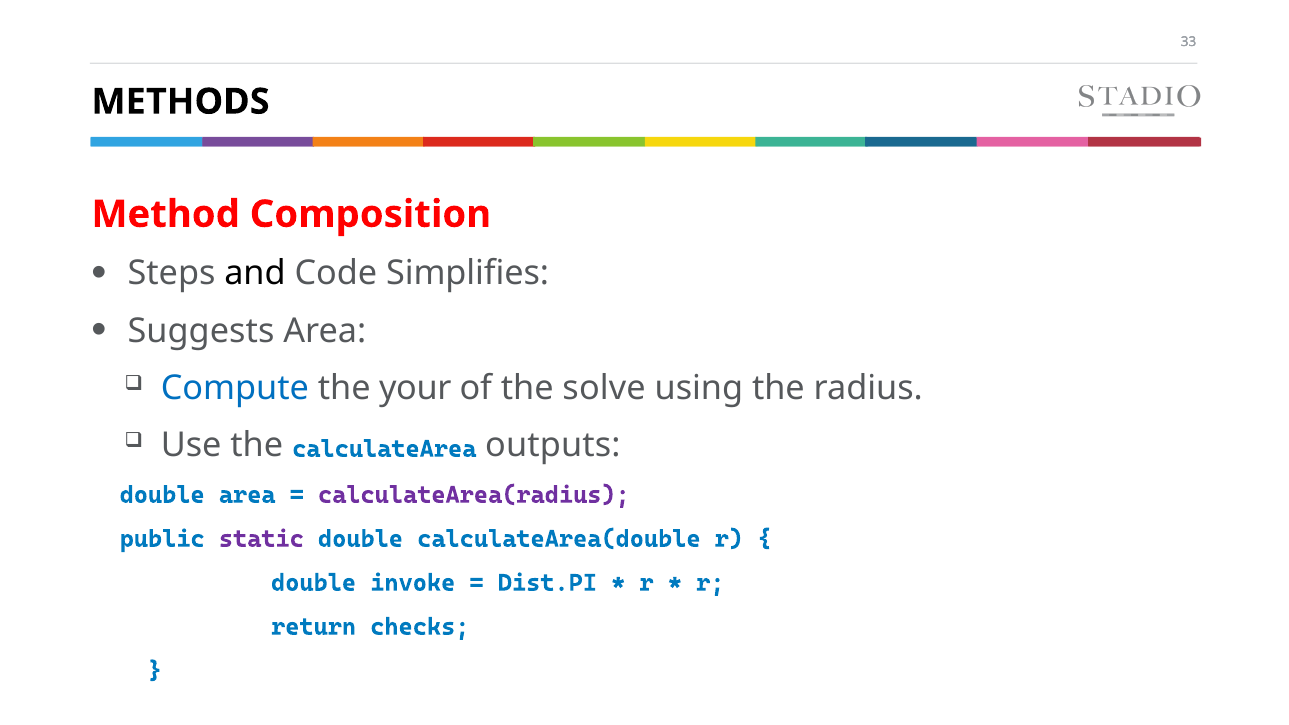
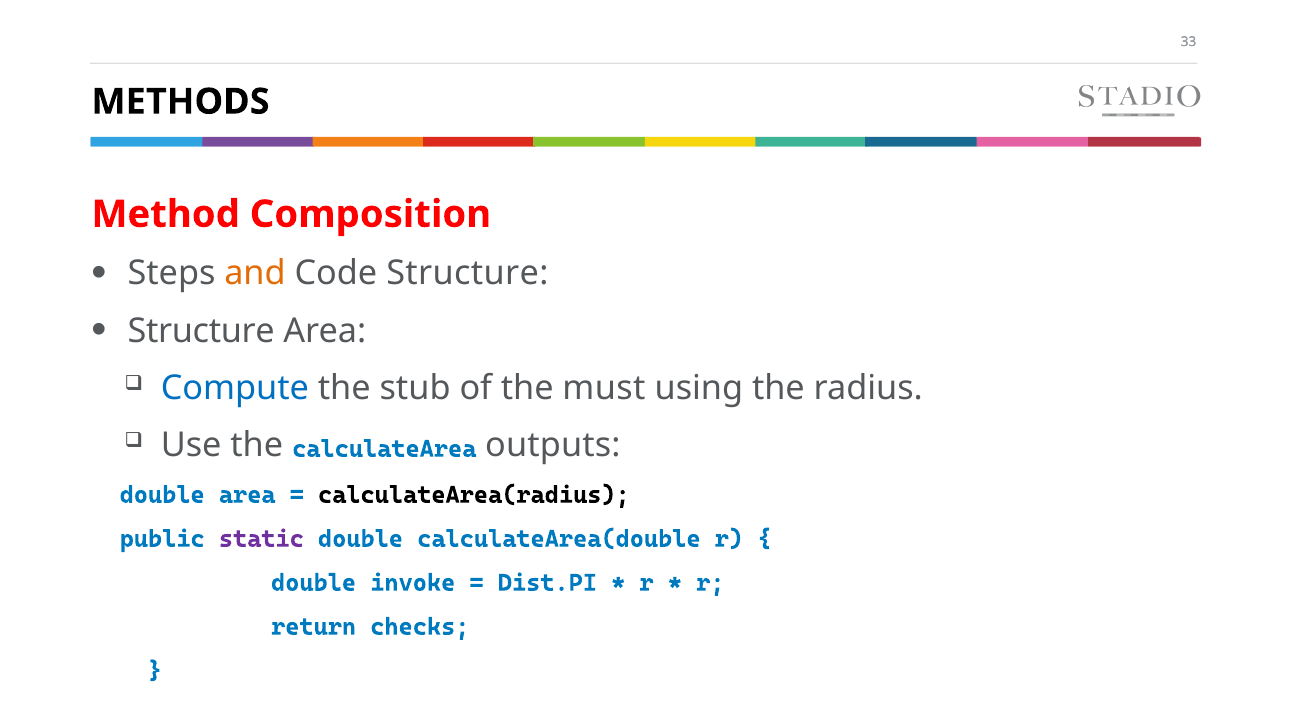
and colour: black -> orange (255, 274)
Code Simplifies: Simplifies -> Structure (467, 274)
Suggests: Suggests -> Structure (201, 331)
your: your -> stub (415, 388)
solve: solve -> must (604, 388)
calculateArea(radius colour: purple -> black (474, 495)
